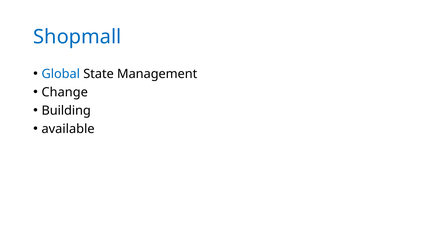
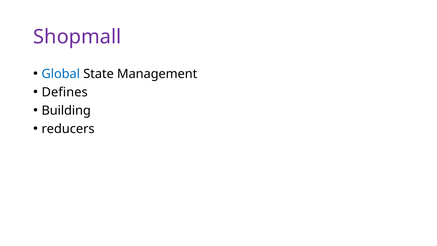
Shopmall colour: blue -> purple (77, 37)
Change: Change -> Defines (65, 92)
available: available -> reducers (68, 129)
